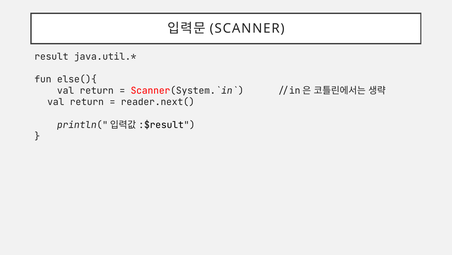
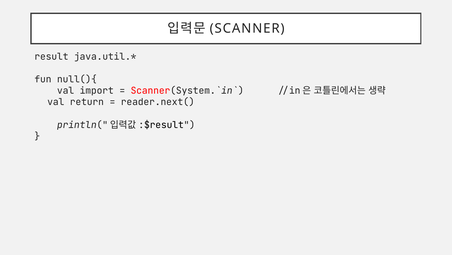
else(){: else(){ -> null(){ (77, 79)
return: return -> import (97, 91)
